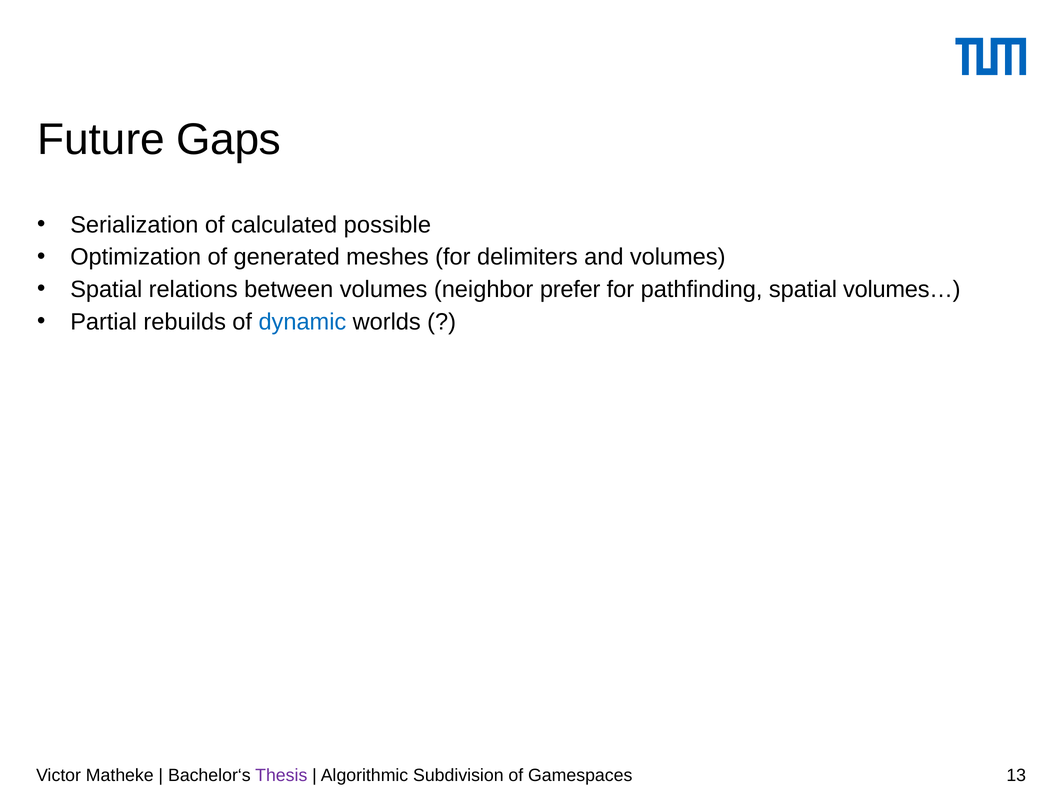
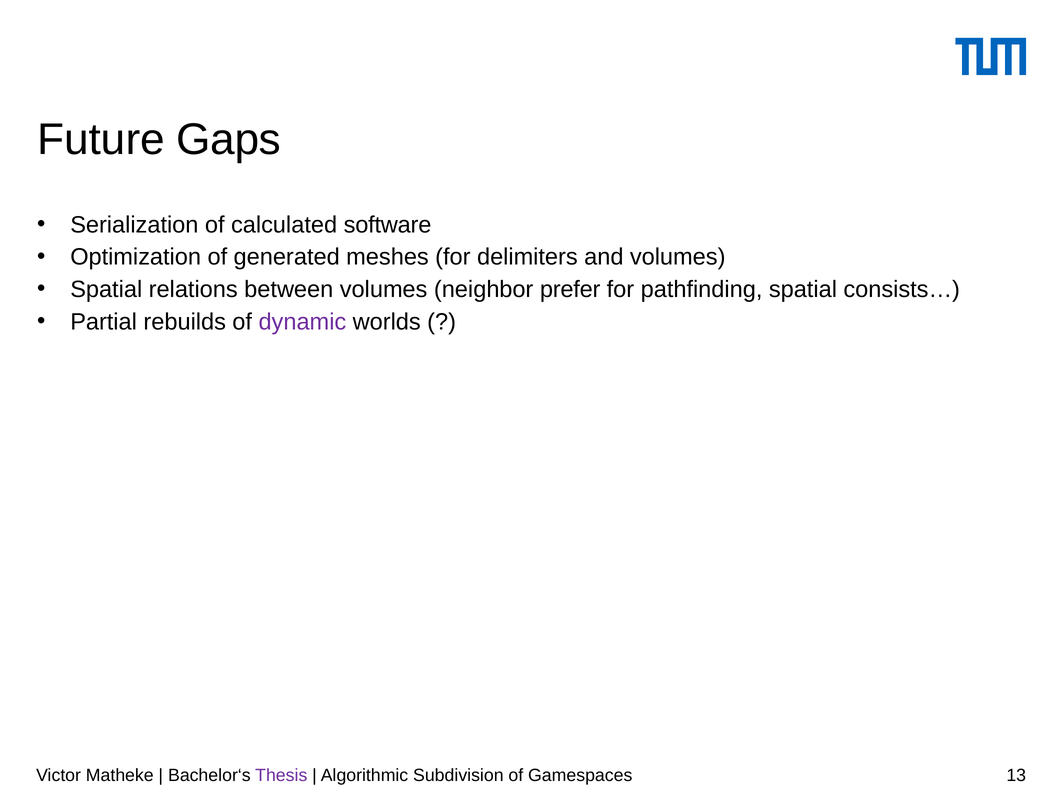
possible: possible -> software (388, 225)
volumes…: volumes… -> consists… (902, 289)
dynamic colour: blue -> purple (302, 321)
